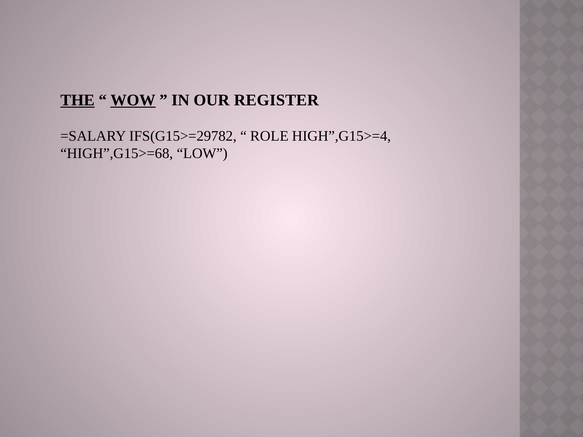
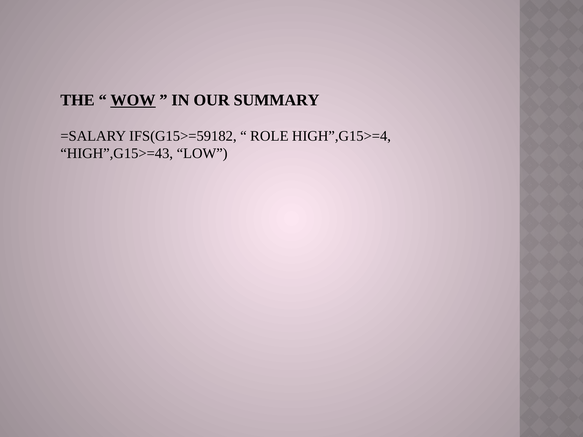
THE underline: present -> none (77, 100)
REGISTER: REGISTER -> SUMMARY (277, 100)
IFS(G15>=29782: IFS(G15>=29782 -> IFS(G15>=59182 (183, 136)
HIGH”,G15>=68: HIGH”,G15>=68 -> HIGH”,G15>=43 (117, 154)
